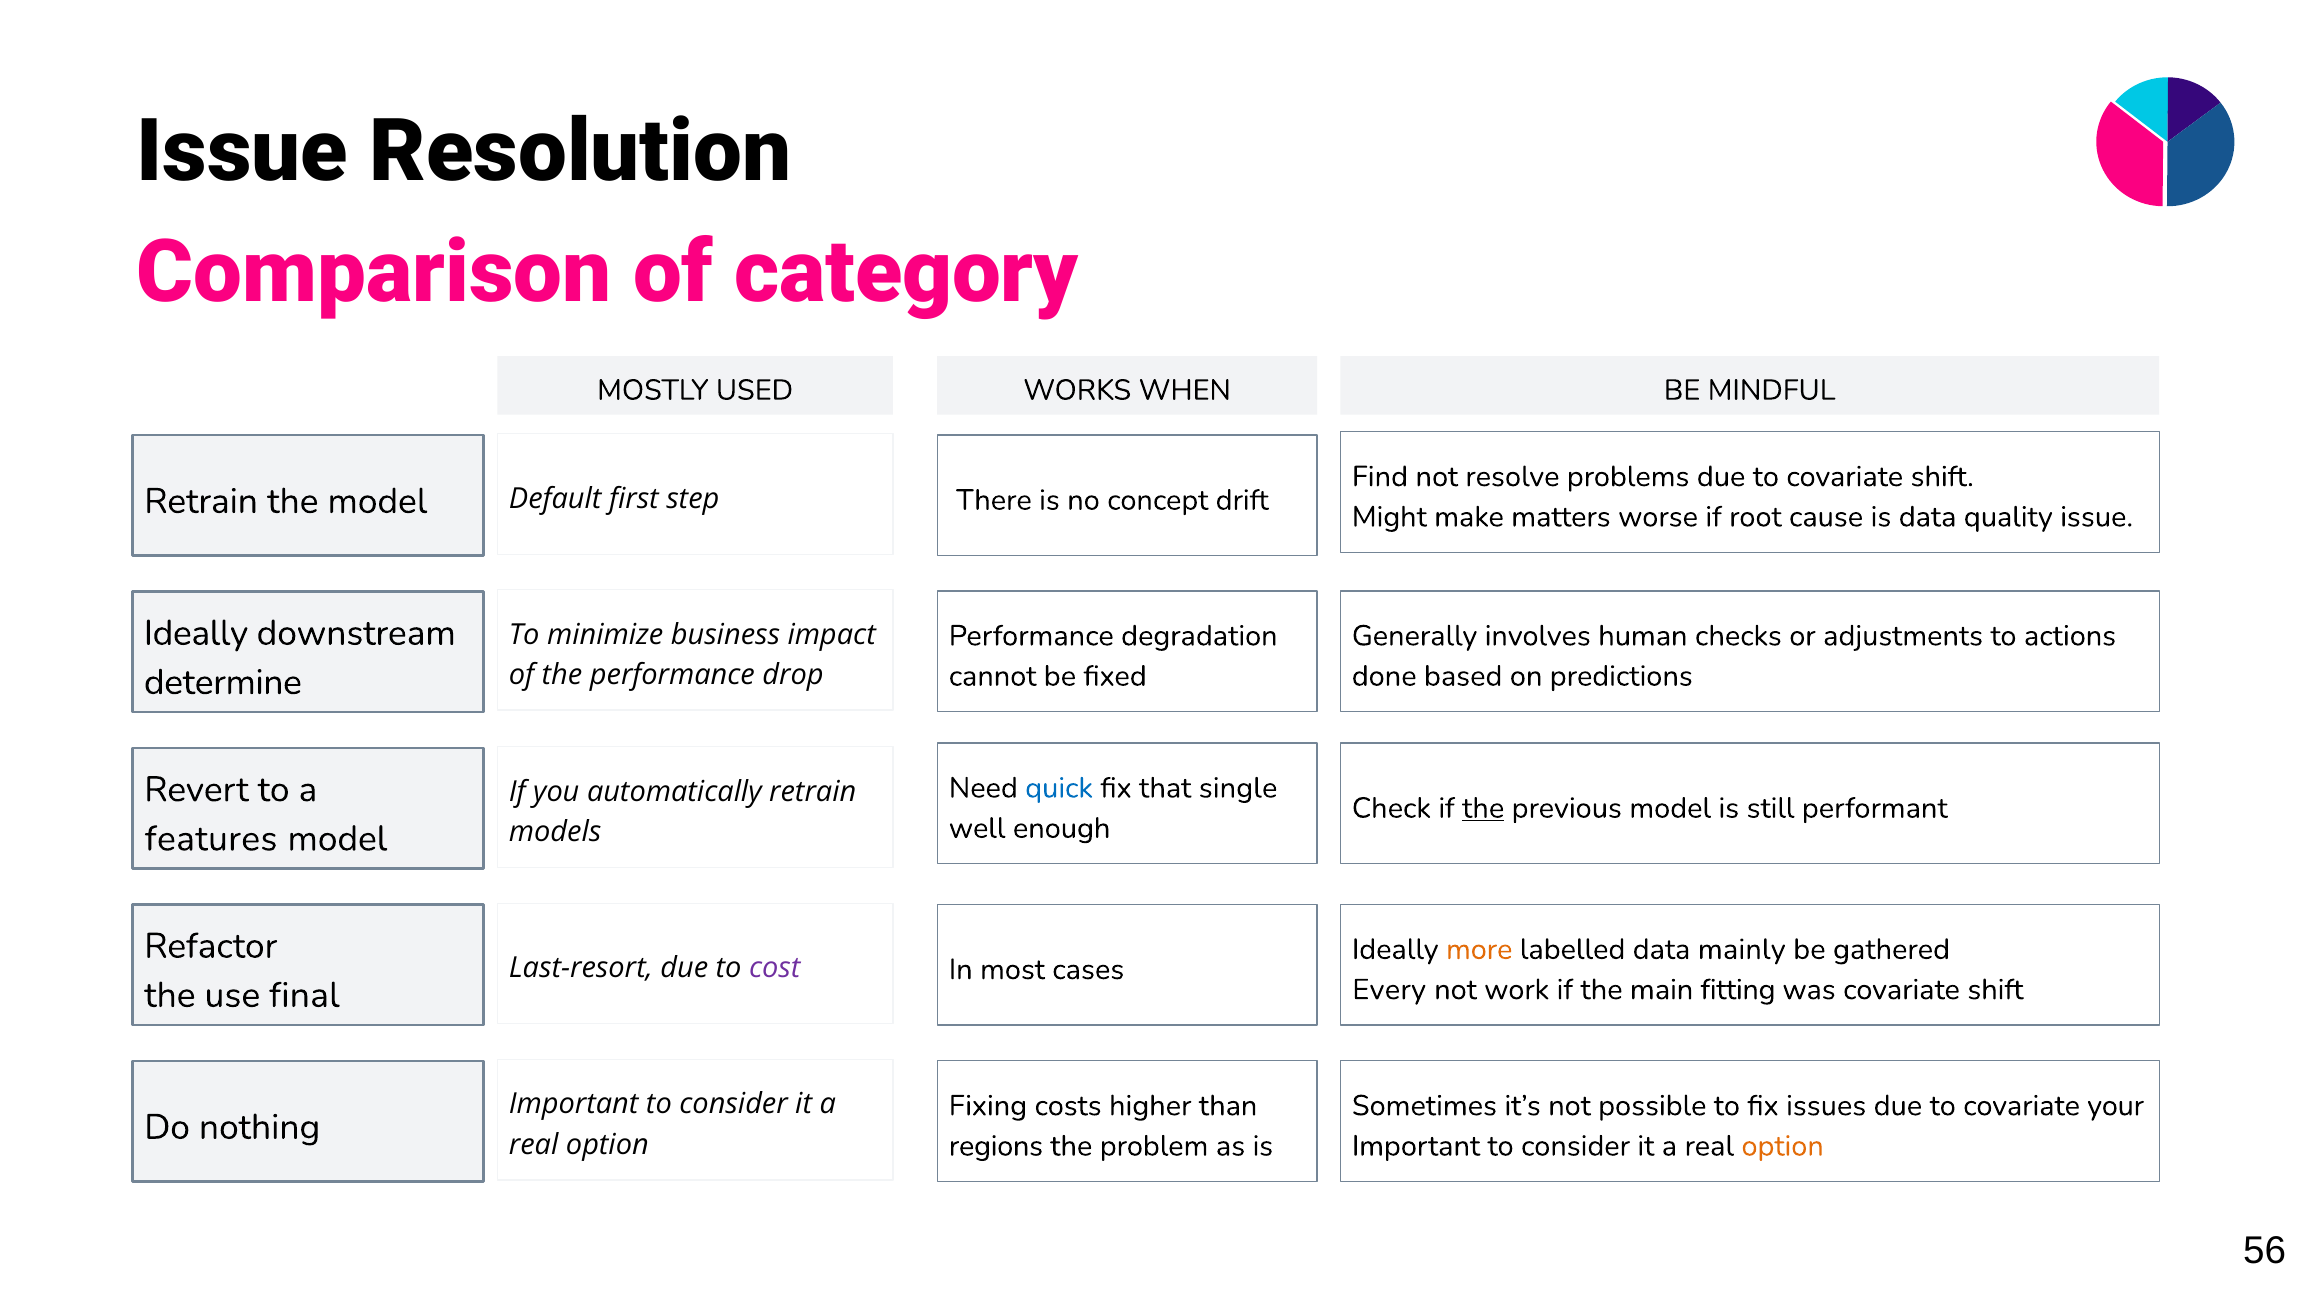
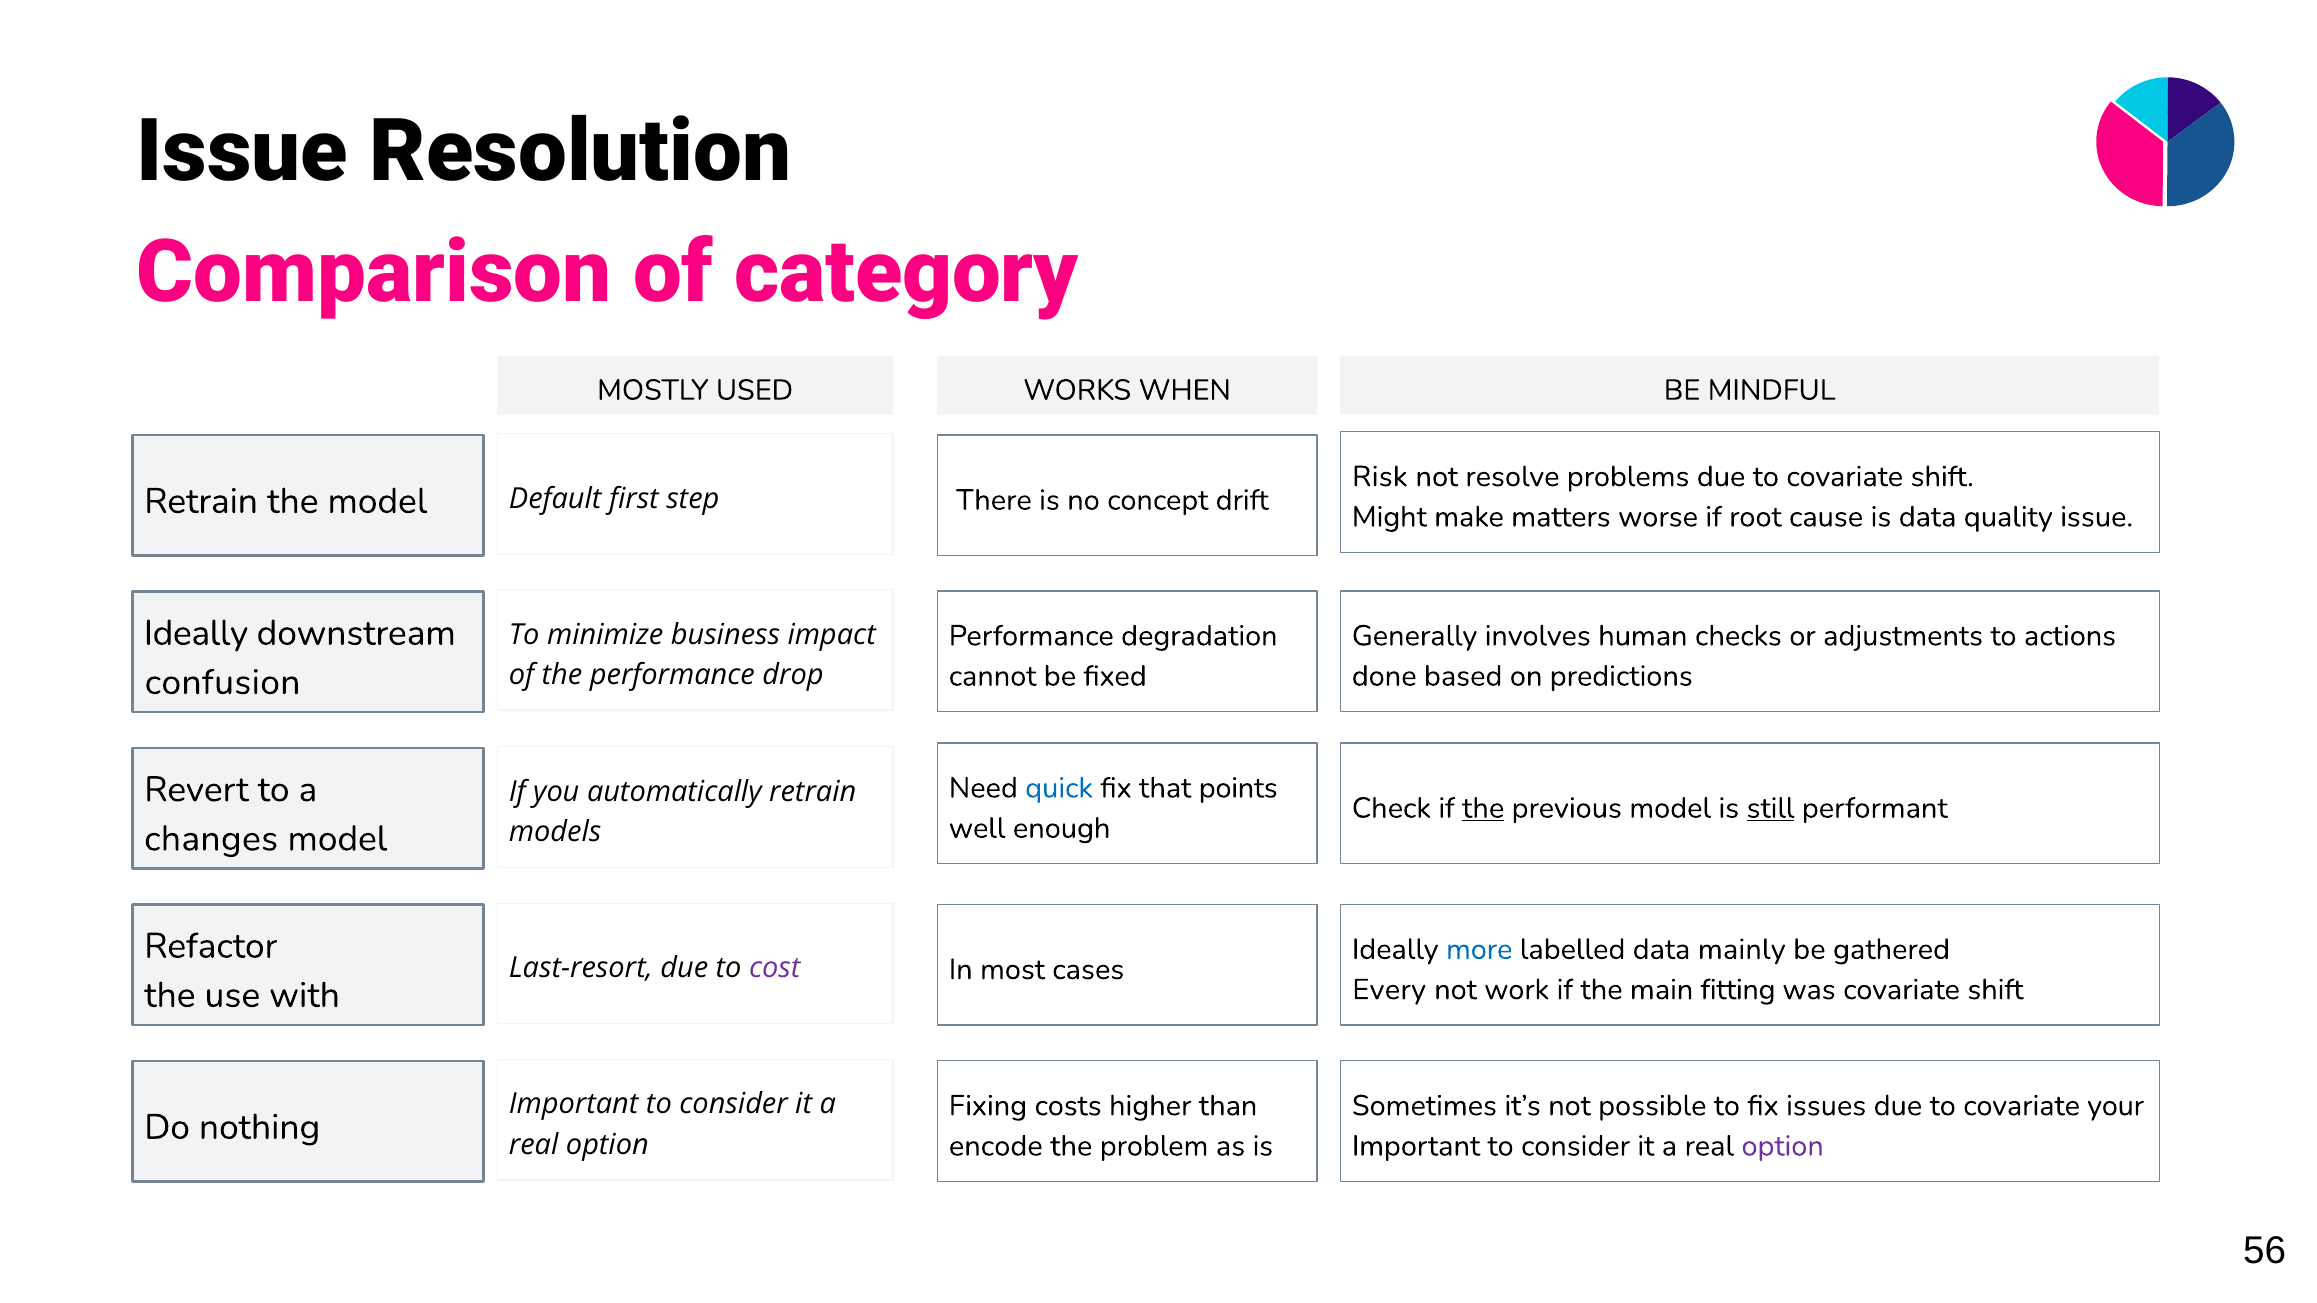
Find: Find -> Risk (1380, 477)
determine: determine -> confusion (223, 682)
single: single -> points (1238, 788)
still underline: none -> present (1771, 808)
features: features -> changes (211, 839)
more colour: orange -> blue (1479, 950)
final: final -> with (305, 995)
regions: regions -> encode (996, 1146)
option colour: orange -> purple (1783, 1146)
